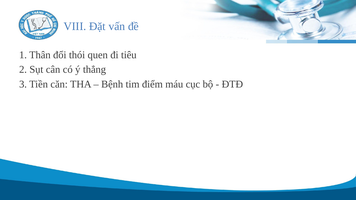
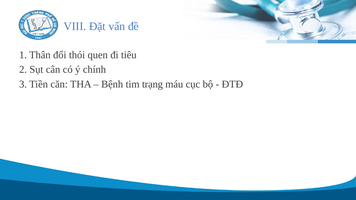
thẳng: thẳng -> chính (94, 70)
điểm: điểm -> trạng (152, 84)
